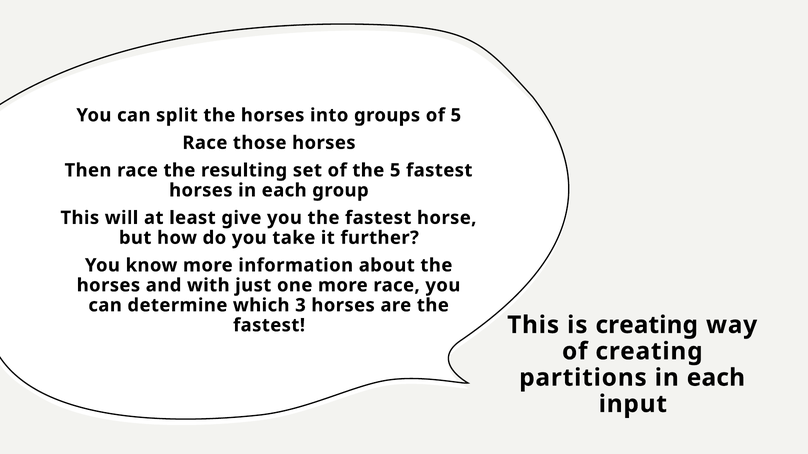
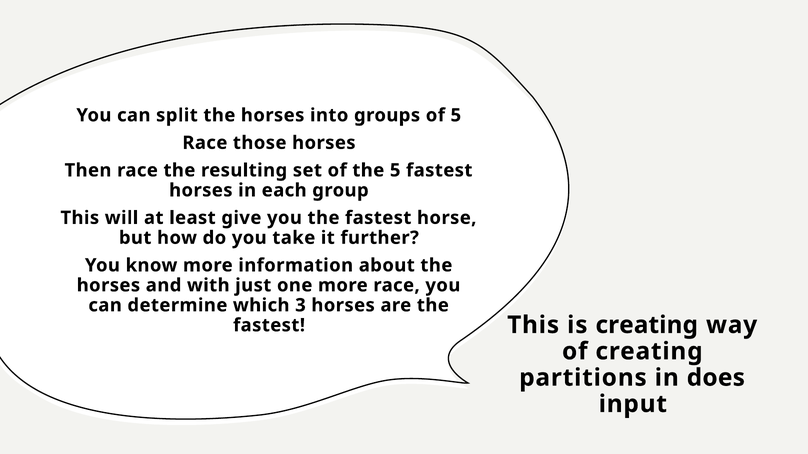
partitions in each: each -> does (716, 378)
